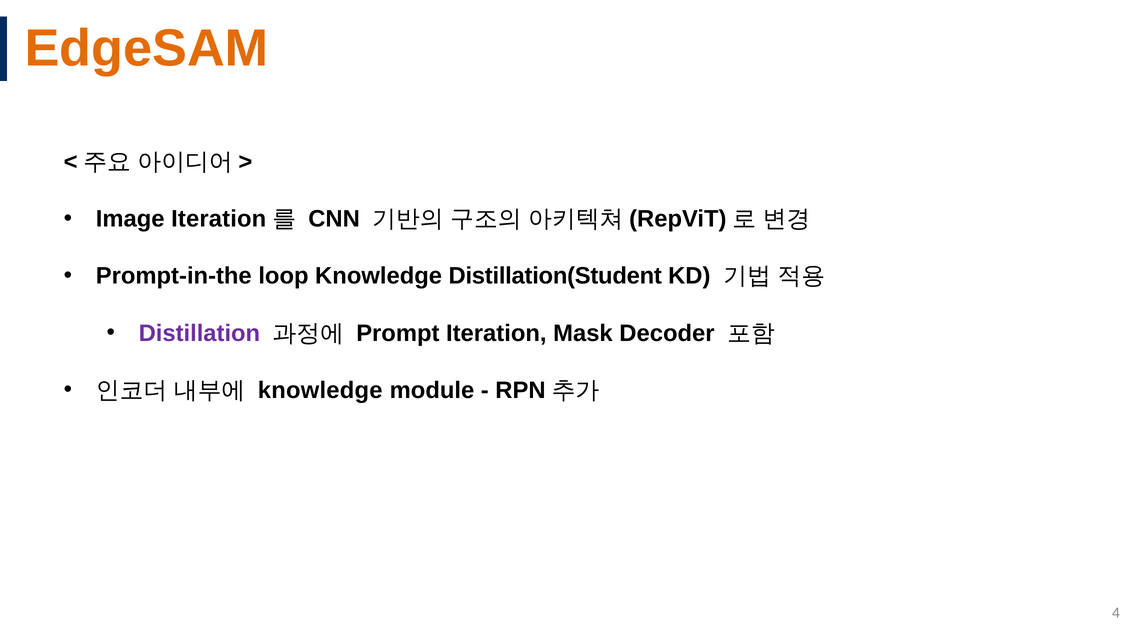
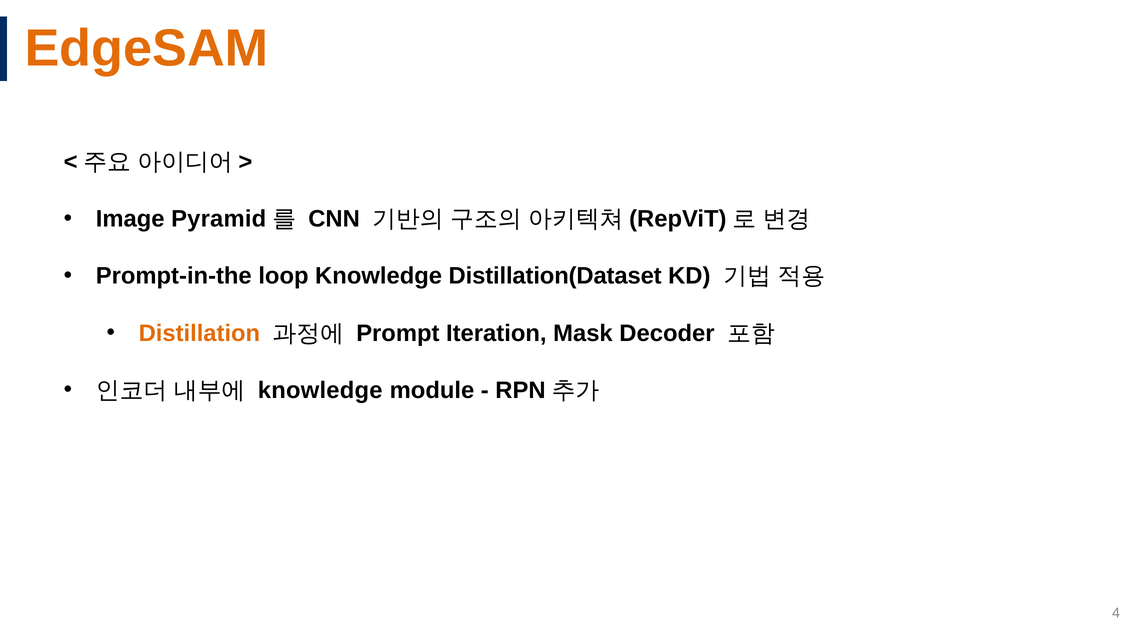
Image Iteration: Iteration -> Pyramid (219, 219)
Distillation(Student: Distillation(Student -> Distillation(Dataset (555, 276)
Distillation colour: purple -> orange (199, 333)
